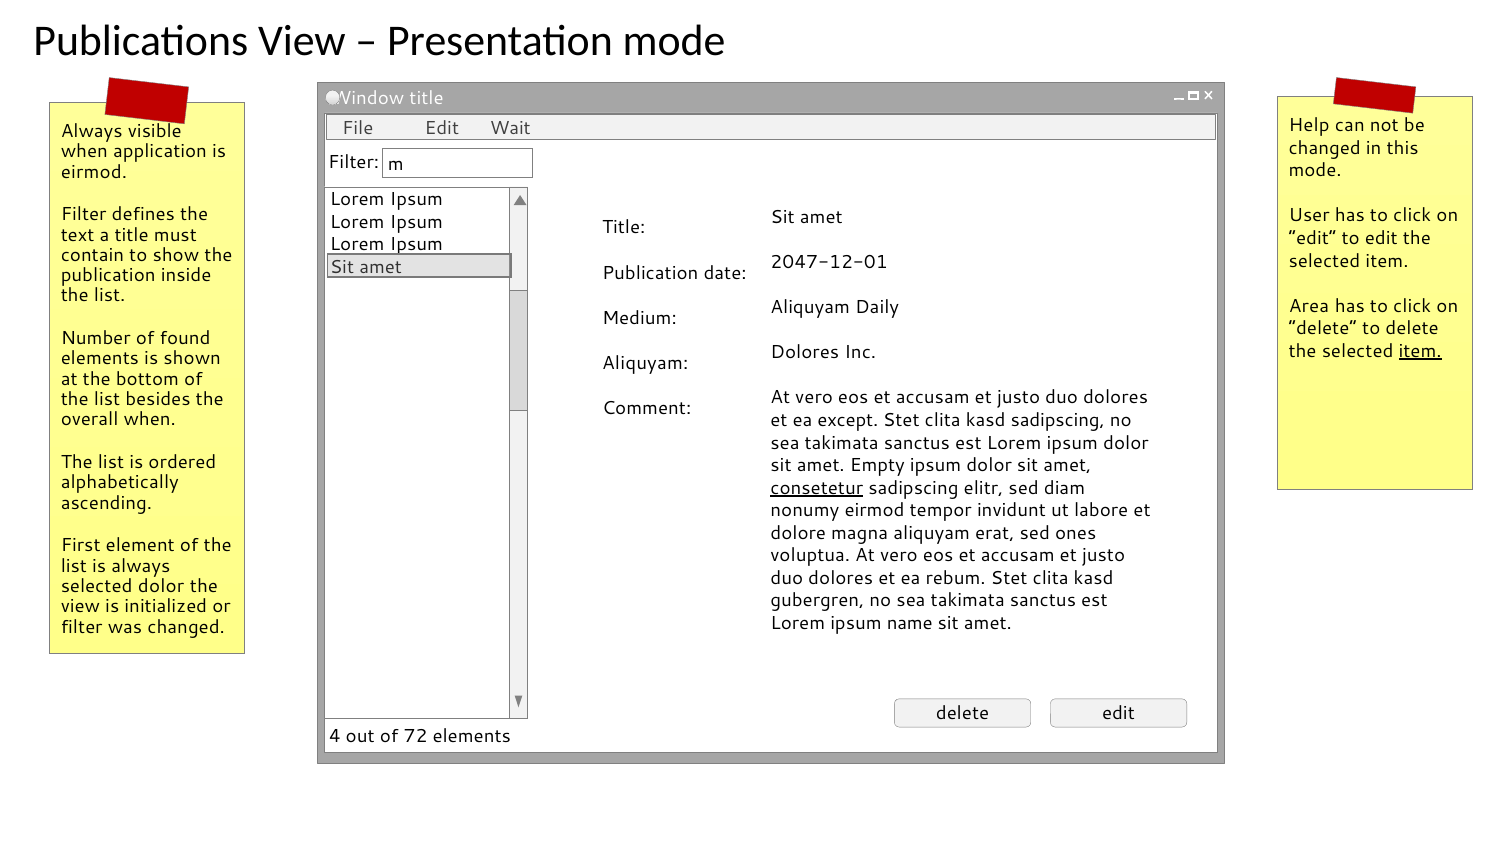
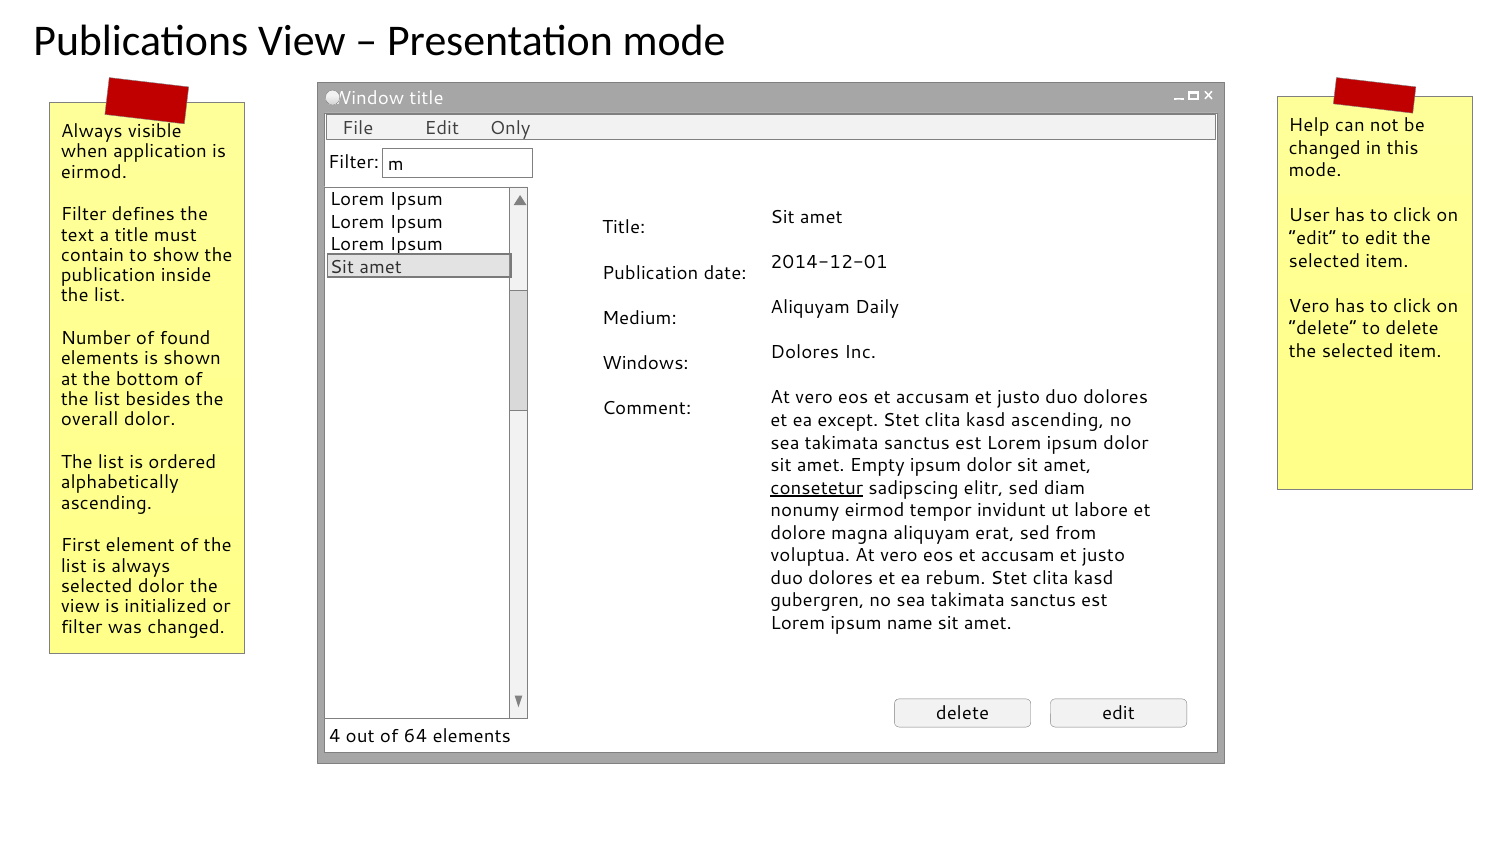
Wait: Wait -> Only (510, 128)
2047-12-01: 2047-12-01 -> 2014-12-01 (829, 263)
Area: Area -> Vero (1309, 306)
item underline: present -> none (1420, 351)
Aliquyam: Aliquyam -> Windows (645, 363)
overall when: when -> dolor (150, 420)
kasd sadipscing: sadipscing -> ascending (1058, 420)
ones: ones -> from (1076, 533)
72: 72 -> 64 (416, 736)
